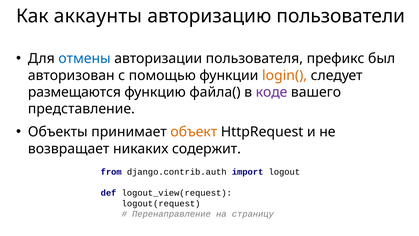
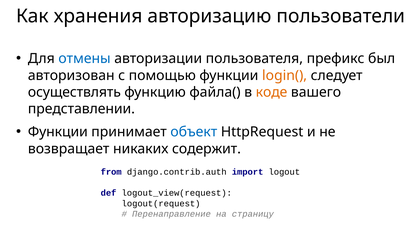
аккаунты: аккаунты -> хранения (98, 16)
размещаются: размещаются -> осуществлять (74, 92)
коде colour: purple -> orange (272, 92)
представление: представление -> представлении (81, 109)
Объекты: Объекты -> Функции (58, 132)
объект colour: orange -> blue (194, 132)
